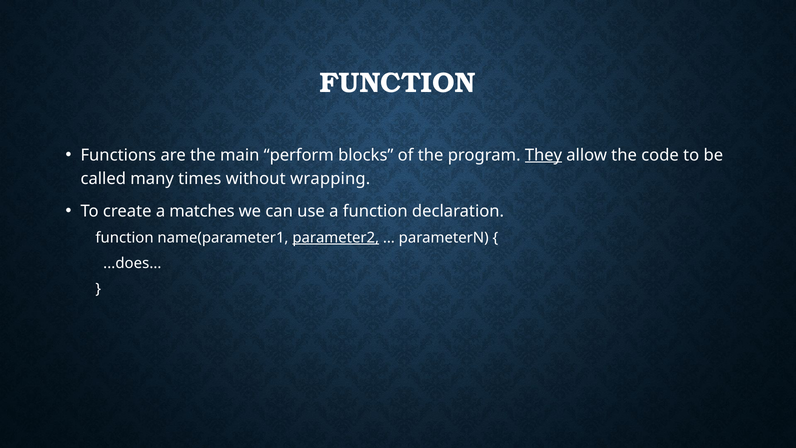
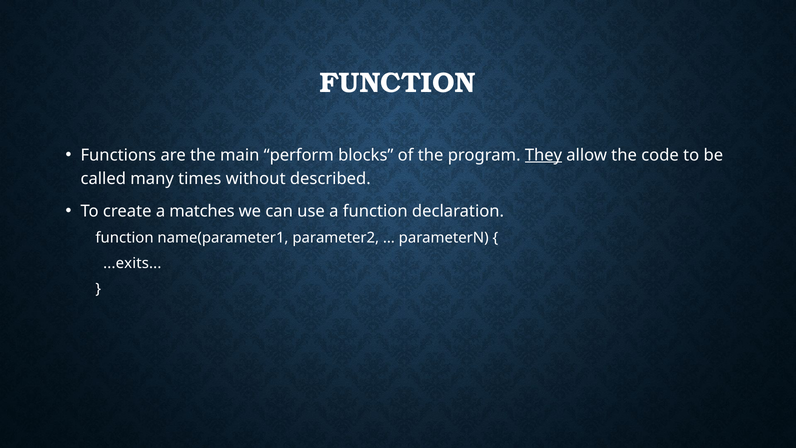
wrapping: wrapping -> described (330, 179)
parameter2 underline: present -> none (336, 238)
...does: ...does -> ...exits (132, 263)
